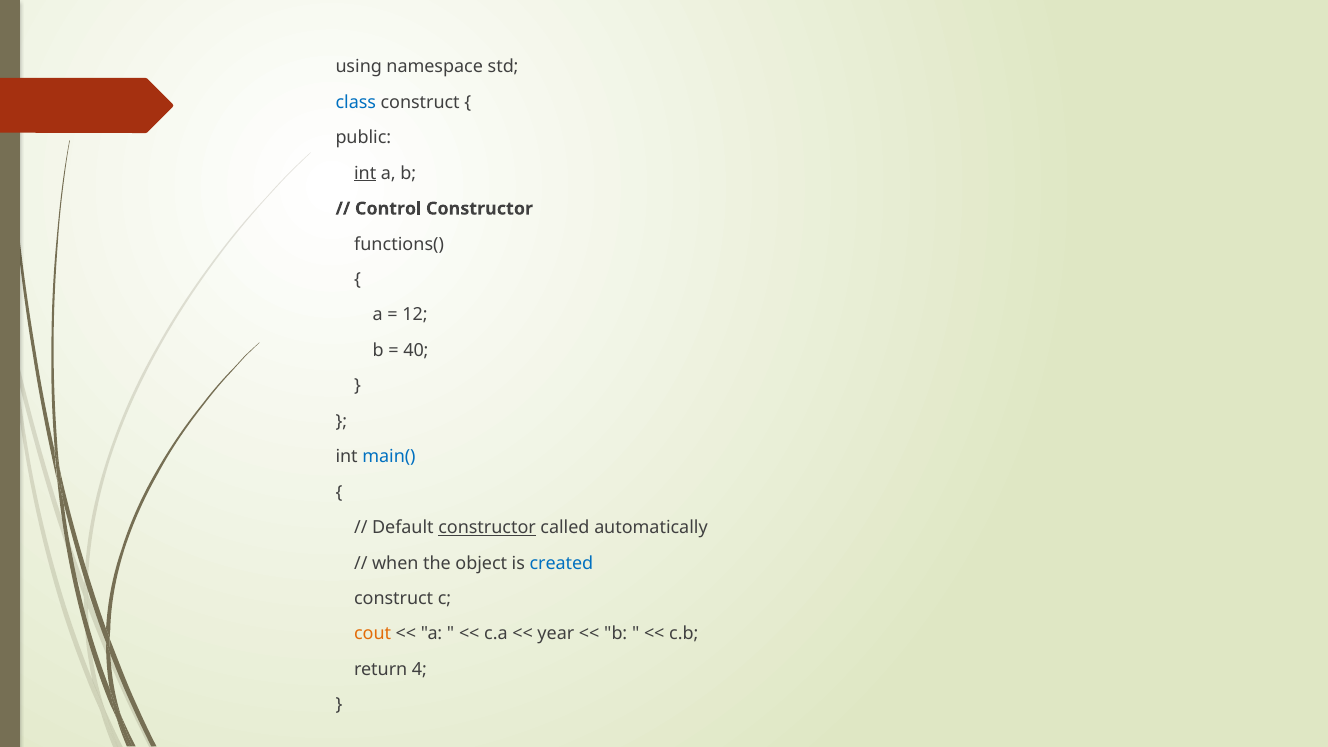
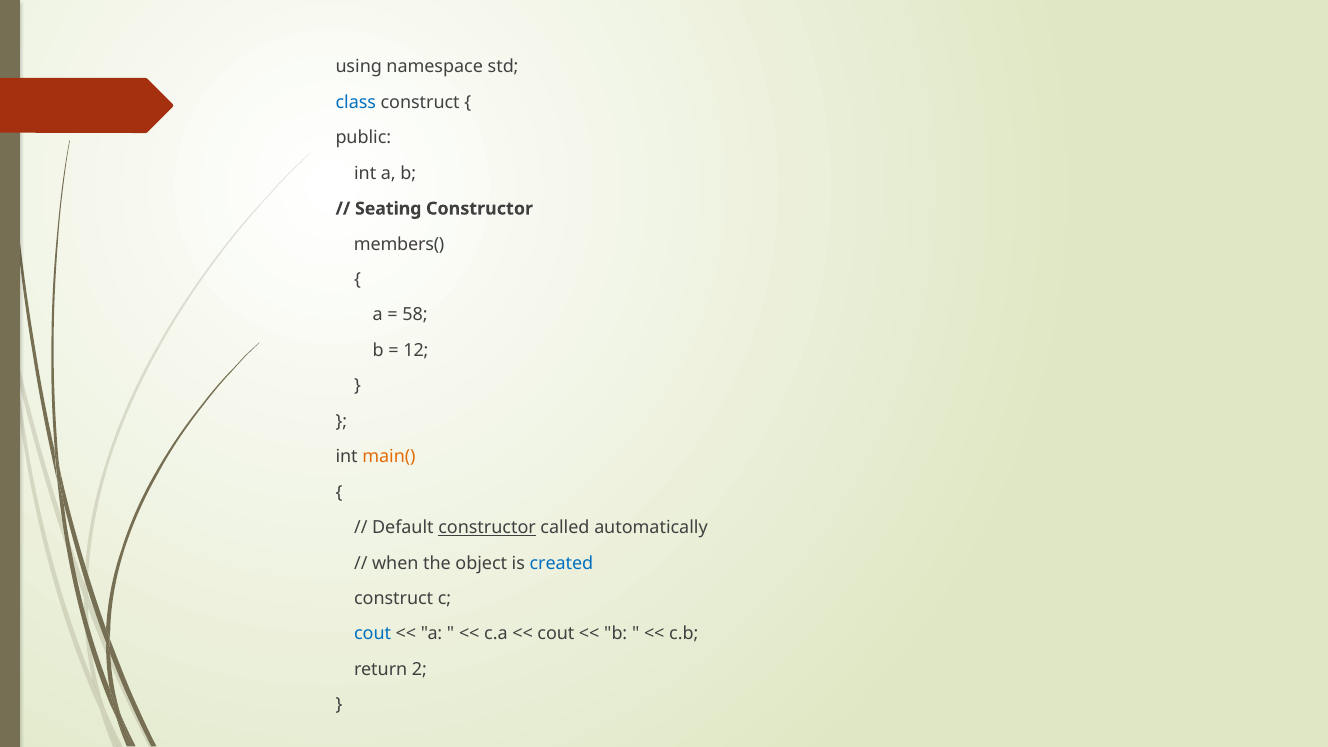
int underline: present -> none (365, 173)
Control: Control -> Seating (388, 209)
functions(: functions( -> members( (399, 244)
12: 12 -> 58 (415, 315)
40: 40 -> 12 (416, 350)
main( colour: blue -> orange (389, 457)
cout colour: orange -> blue (373, 634)
year: year -> cout (556, 634)
4: 4 -> 2 (419, 669)
